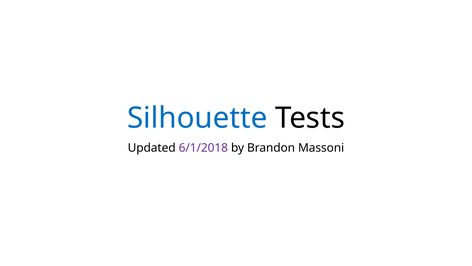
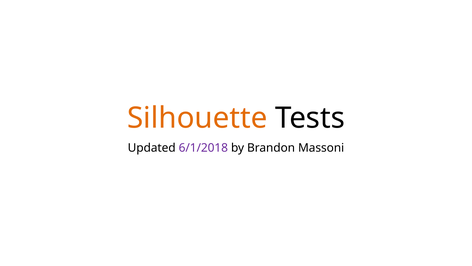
Silhouette colour: blue -> orange (197, 118)
